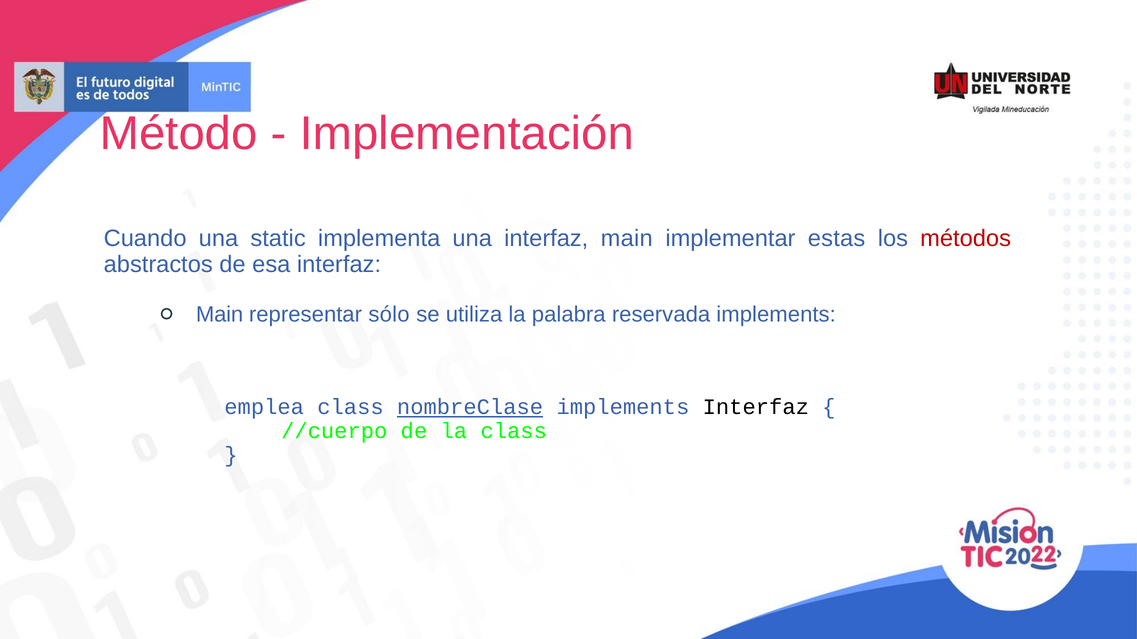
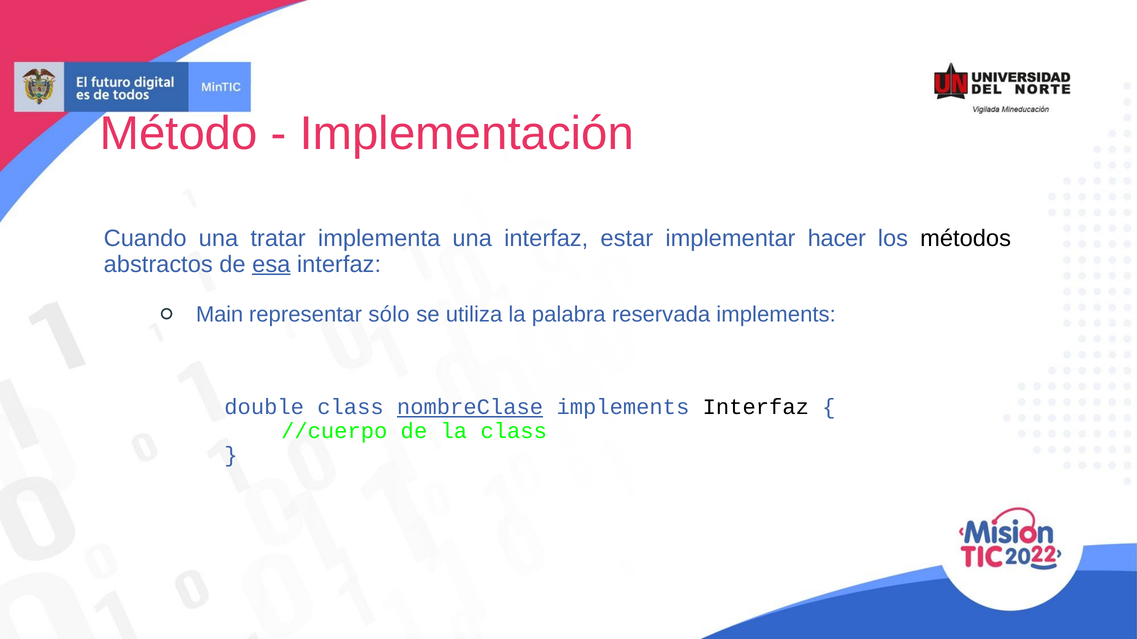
static: static -> tratar (278, 239)
interfaz main: main -> estar (627, 239)
estas: estas -> hacer (837, 239)
métodos colour: red -> black (966, 239)
esa underline: none -> present (271, 264)
emplea: emplea -> double (264, 408)
